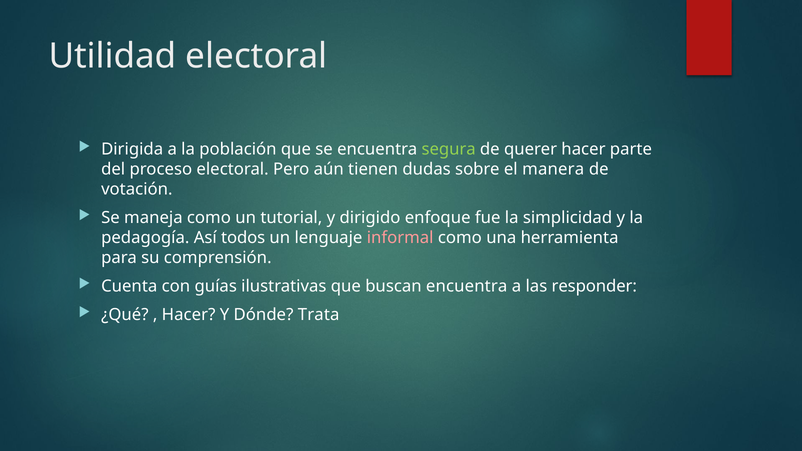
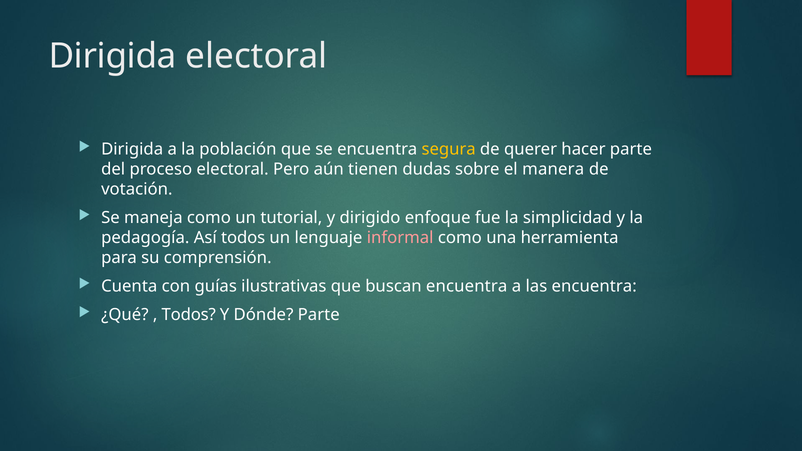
Utilidad: Utilidad -> Dirigida (113, 56)
segura colour: light green -> yellow (449, 149)
las responder: responder -> encuentra (594, 286)
Hacer: Hacer -> Todos (189, 315)
Dónde Trata: Trata -> Parte (319, 315)
